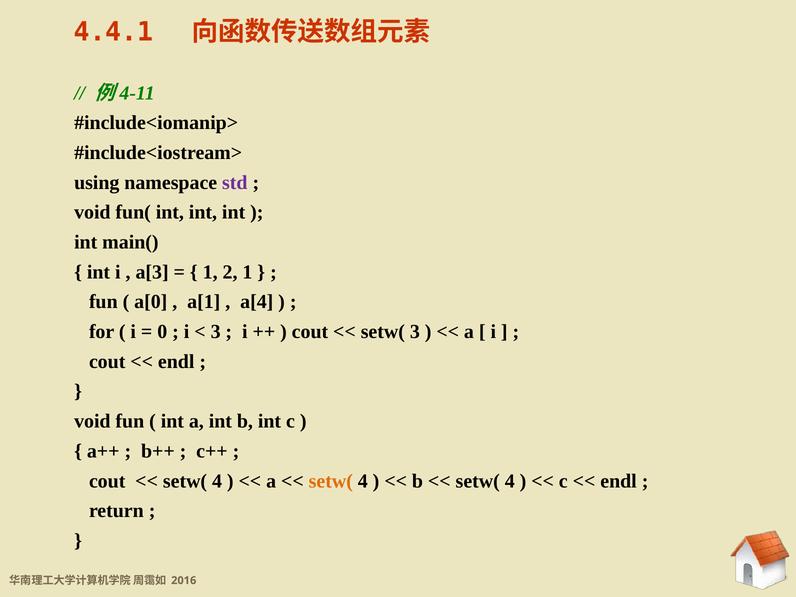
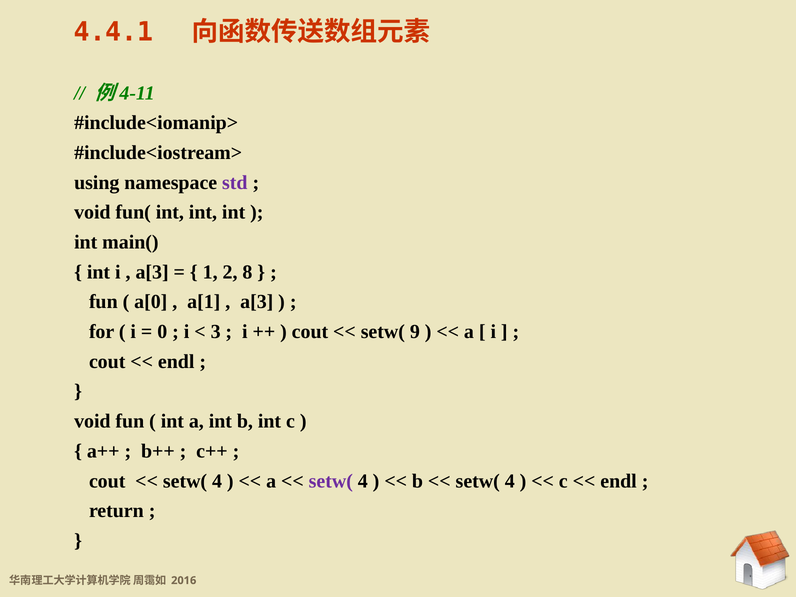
2 1: 1 -> 8 (247, 272)
a[4: a[4 -> a[3 (257, 302)
setw( 3: 3 -> 9 (415, 332)
setw( colour: orange -> purple (331, 481)
